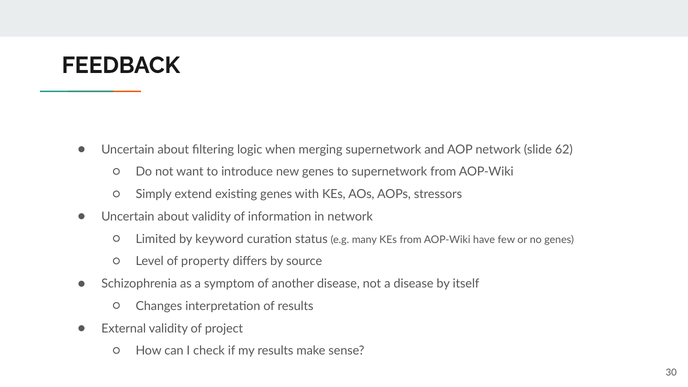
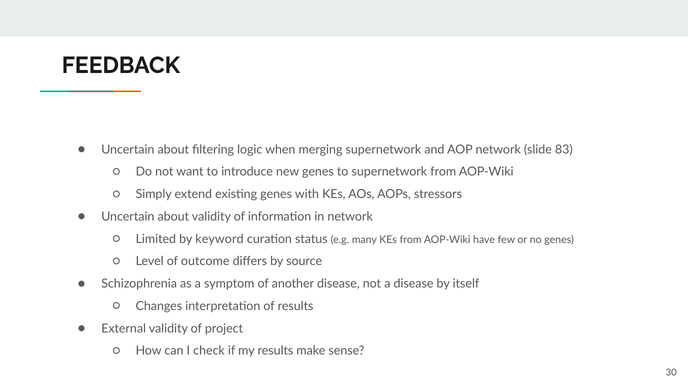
62: 62 -> 83 (564, 149)
property: property -> outcome (205, 261)
